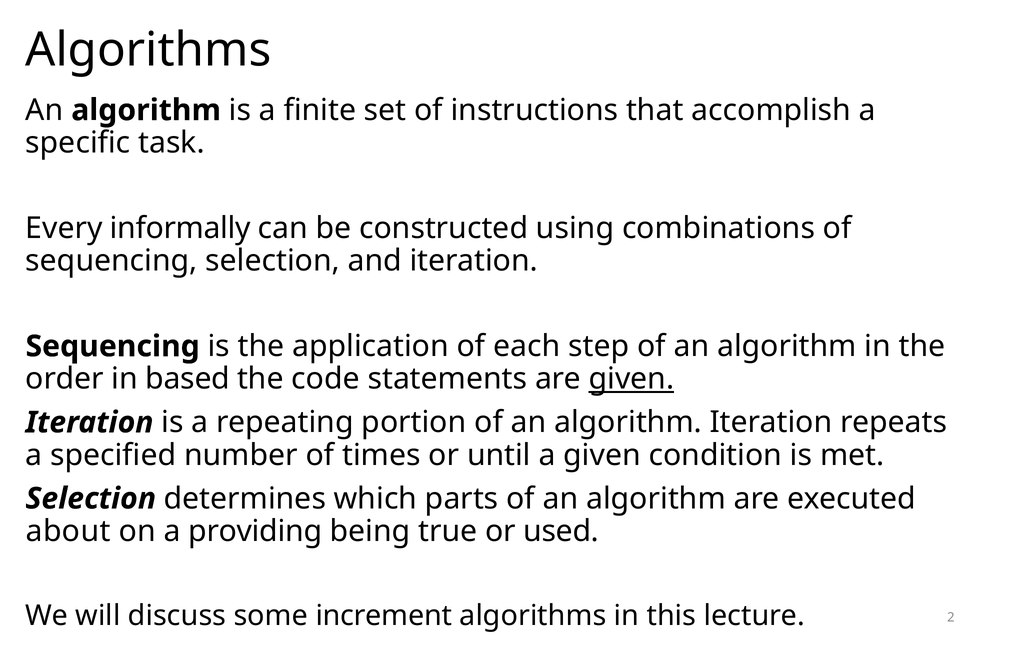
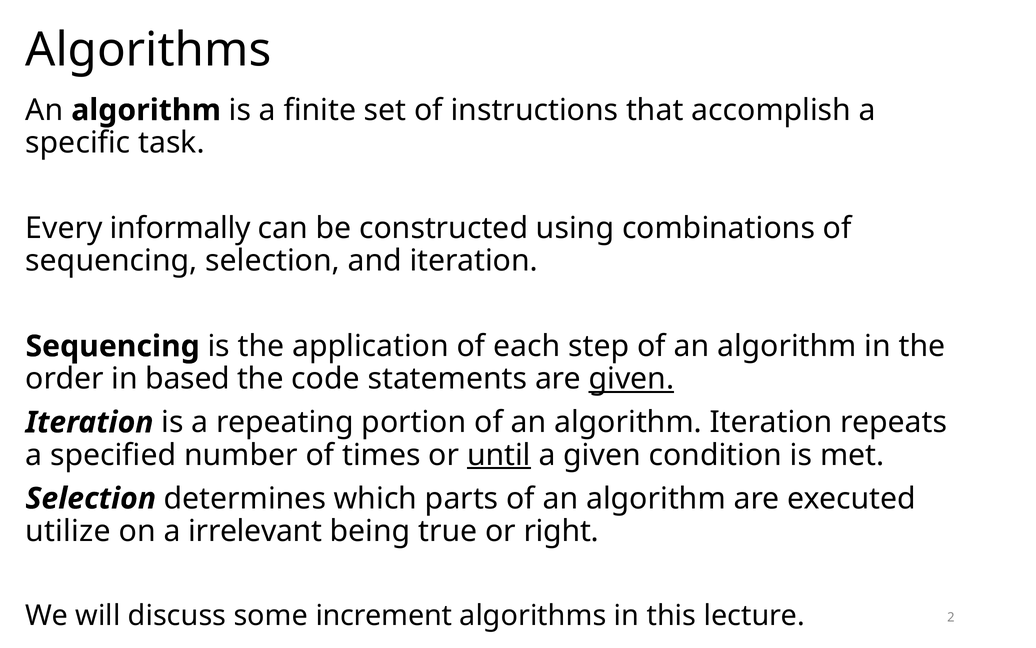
until underline: none -> present (499, 455)
about: about -> utilize (68, 531)
providing: providing -> irrelevant (255, 531)
used: used -> right (561, 531)
